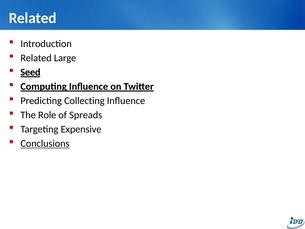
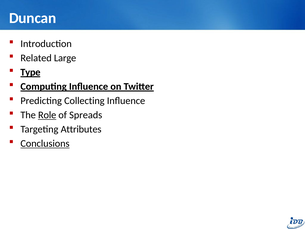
Related: Related -> Duncan (33, 18)
Seed: Seed -> Type (30, 72)
Role underline: none -> present (47, 115)
Expensive: Expensive -> Attributes (81, 129)
